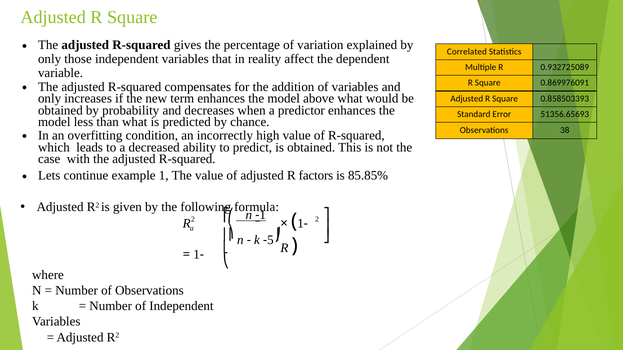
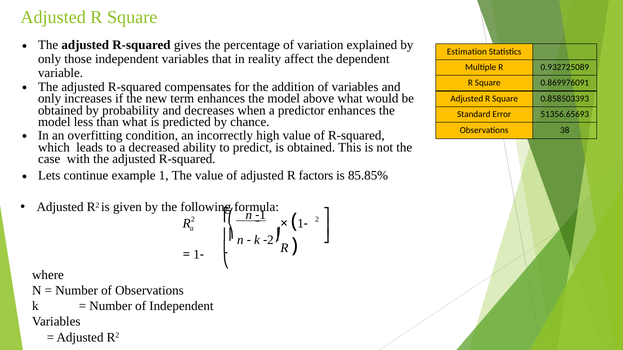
Correlated: Correlated -> Estimation (467, 52)
5: 5 -> 2 (270, 240)
